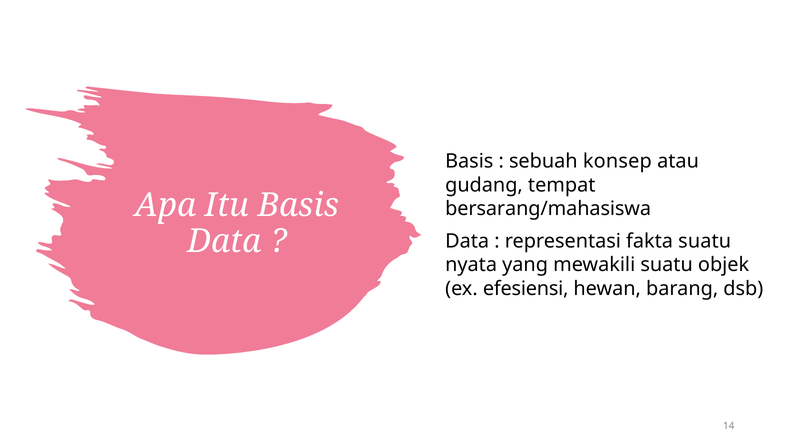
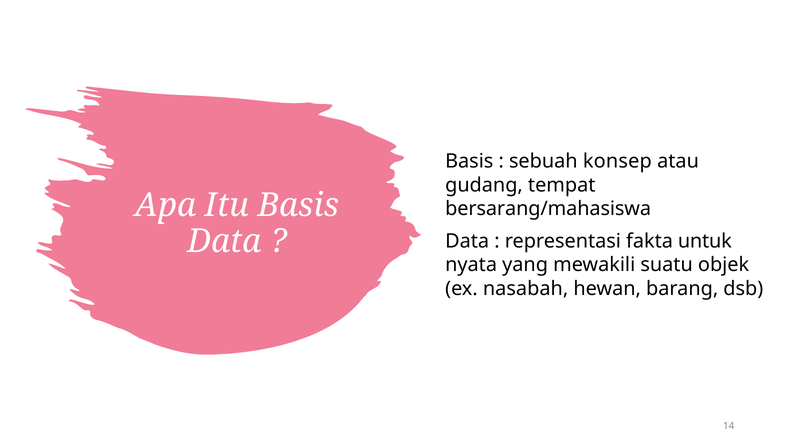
fakta suatu: suatu -> untuk (705, 241)
efesiensi: efesiensi -> nasabah (526, 289)
